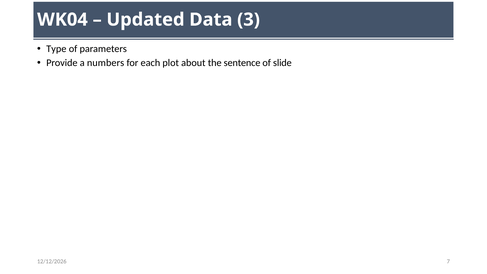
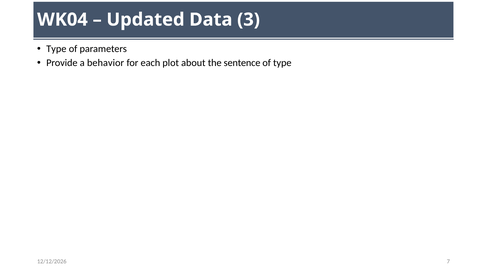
numbers: numbers -> behavior (106, 63)
of slide: slide -> type (282, 63)
